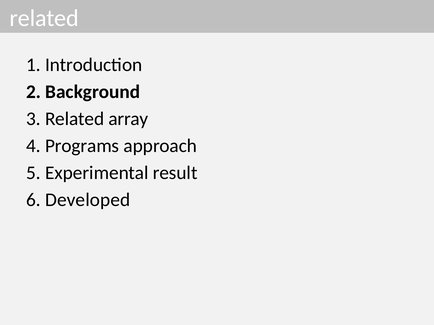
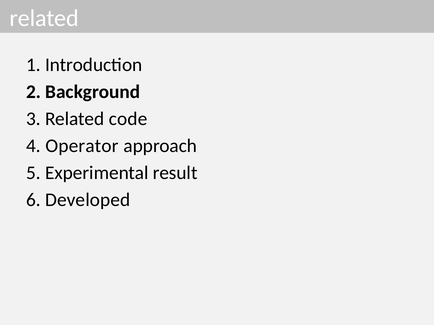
array: array -> code (128, 119)
Programs: Programs -> Operator (82, 146)
